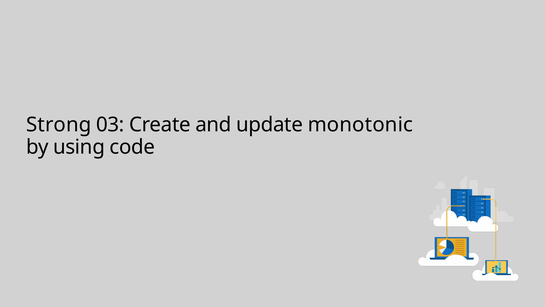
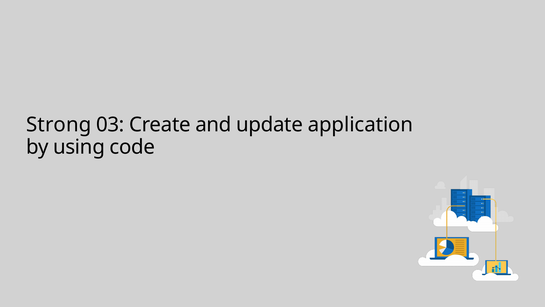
monotonic: monotonic -> application (360, 125)
